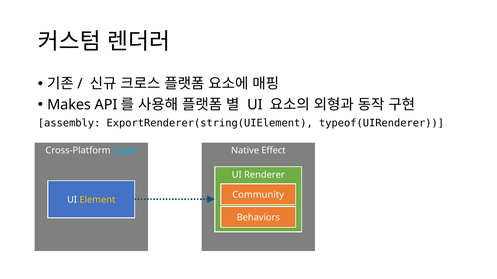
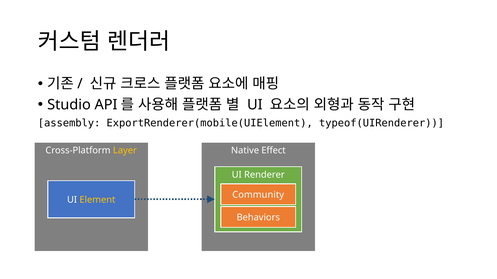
Makes: Makes -> Studio (69, 105)
ExportRenderer(string(UIElement: ExportRenderer(string(UIElement -> ExportRenderer(mobile(UIElement (210, 123)
Layer colour: light blue -> yellow (125, 151)
